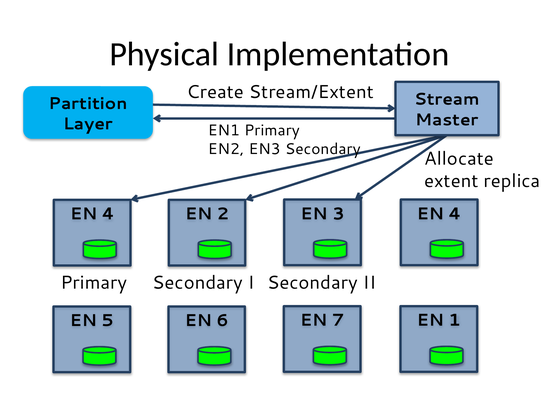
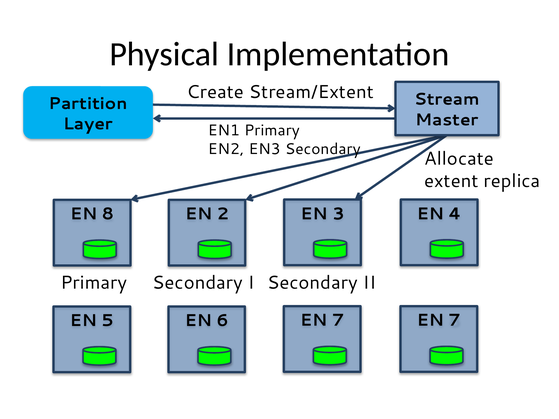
4: 4 -> 8 (108, 214)
7 EN 1: 1 -> 7 (455, 320)
